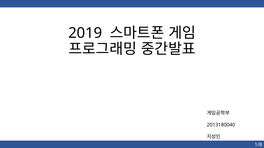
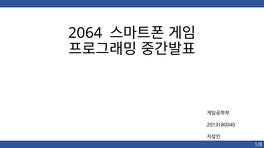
2019: 2019 -> 2064 (85, 33)
